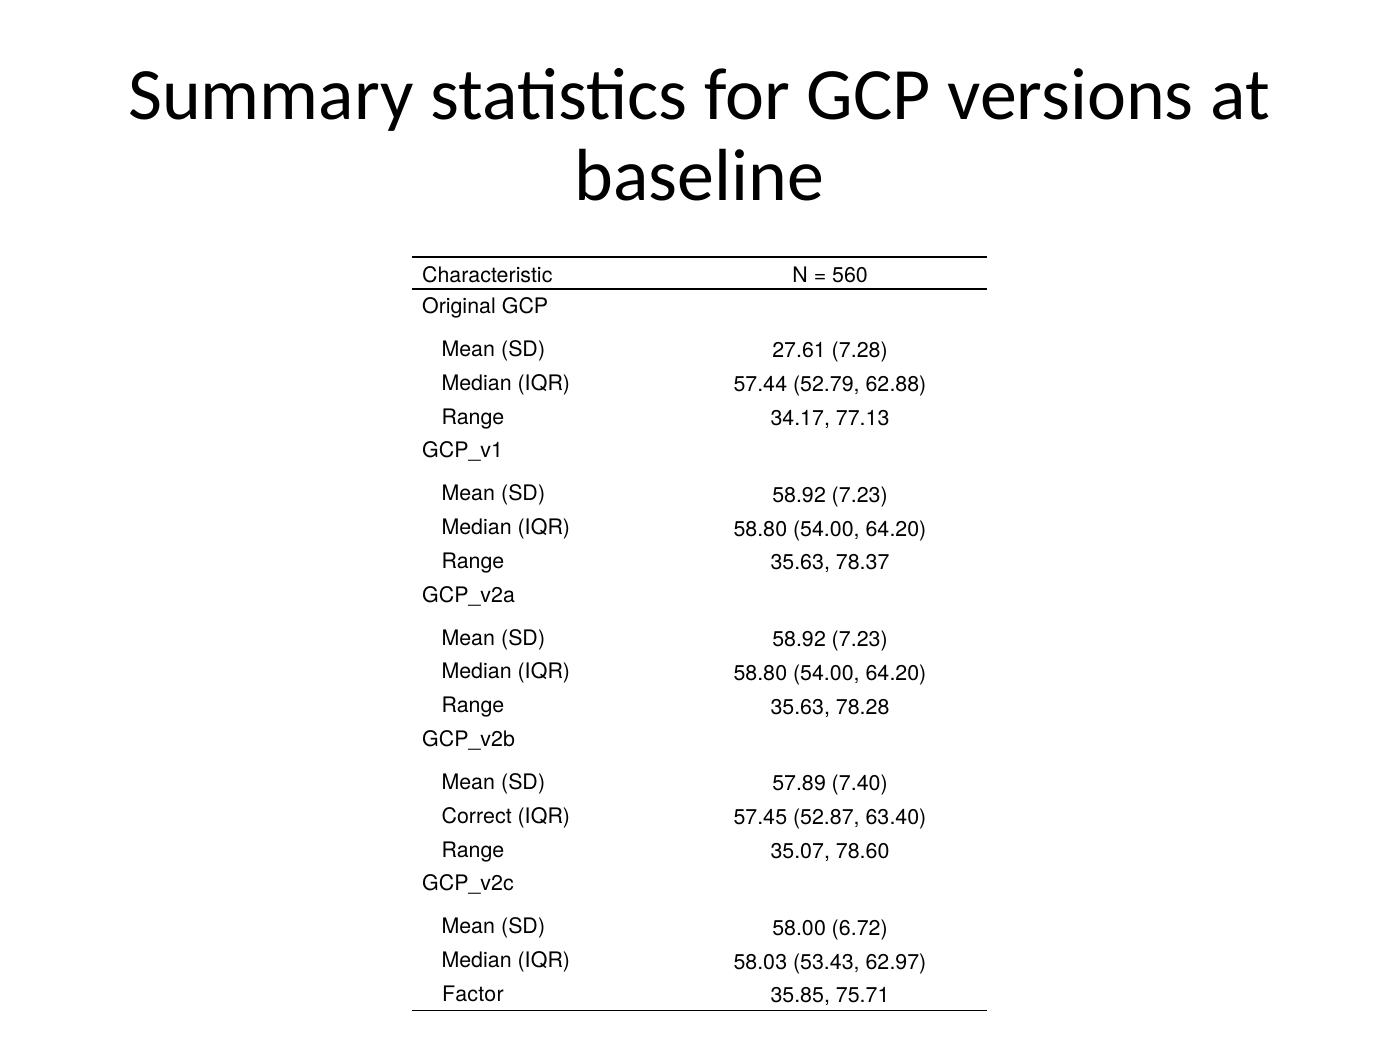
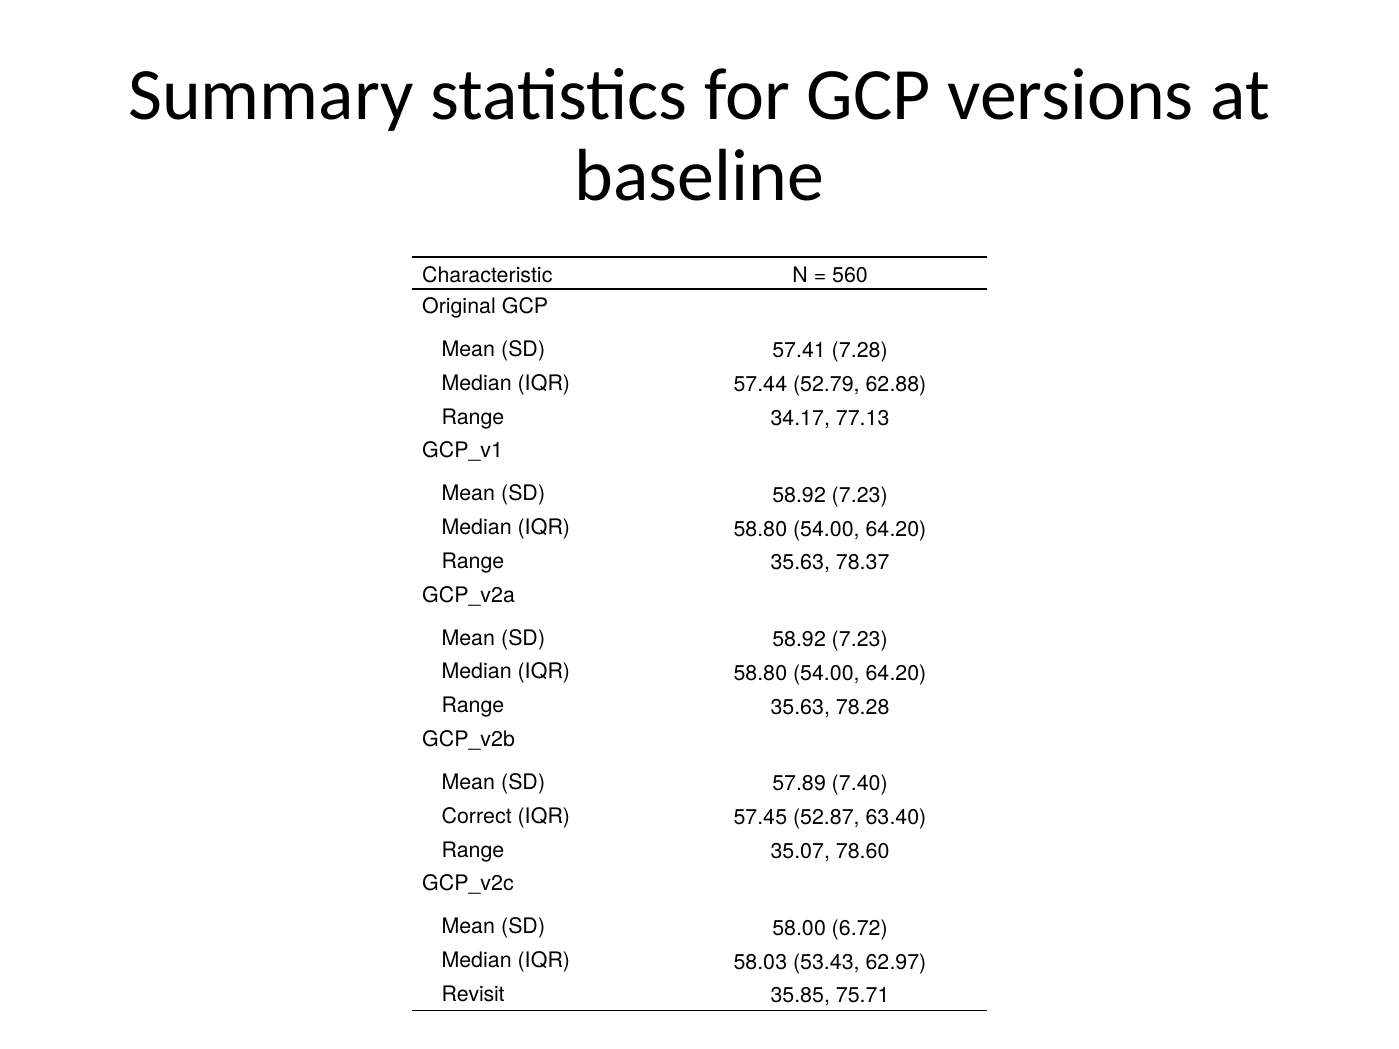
27.61: 27.61 -> 57.41 (799, 351)
Factor: Factor -> Revisit (473, 995)
